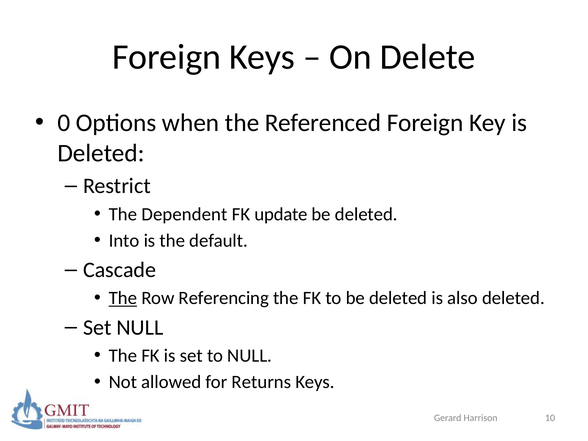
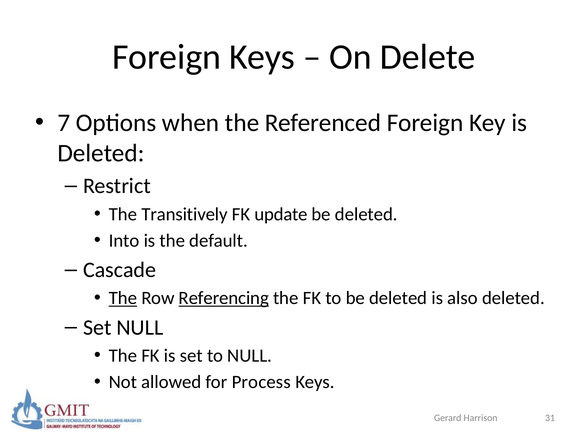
0: 0 -> 7 (64, 123)
Dependent: Dependent -> Transitively (185, 214)
Referencing underline: none -> present (224, 298)
Returns: Returns -> Process (261, 382)
10: 10 -> 31 (550, 418)
